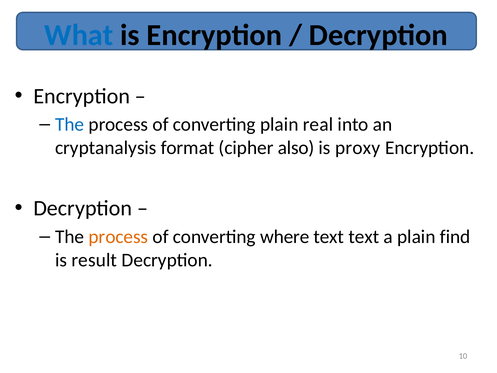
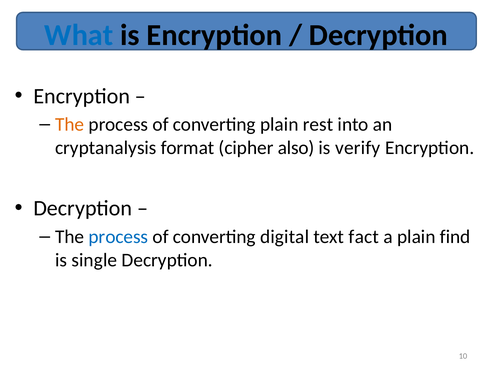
The colour: blue -> orange (70, 125)
real: real -> rest (318, 125)
proxy: proxy -> verify (358, 148)
process colour: orange -> blue (118, 237)
where: where -> digital (285, 237)
text text: text -> fact (364, 237)
result: result -> single (94, 260)
